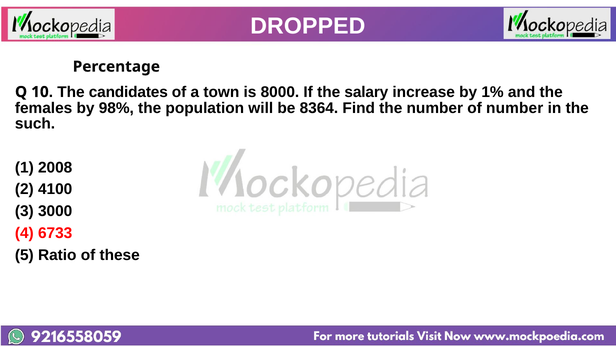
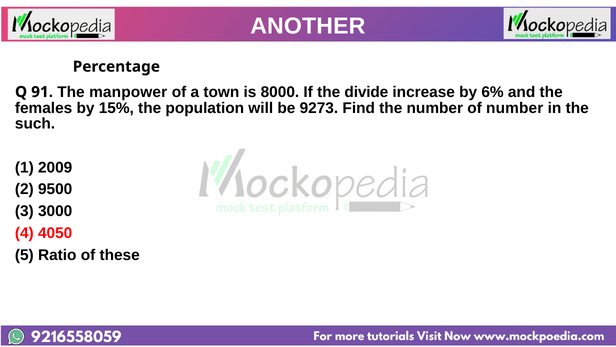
DROPPED: DROPPED -> ANOTHER (308, 26)
10: 10 -> 91 (40, 92)
candidates: candidates -> manpower (128, 92)
salary: salary -> divide (366, 92)
1%: 1% -> 6% (493, 92)
98%: 98% -> 15% (116, 108)
8364: 8364 -> 9273 (319, 108)
2008: 2008 -> 2009 (55, 167)
4100: 4100 -> 9500 (55, 189)
6733: 6733 -> 4050 (55, 233)
